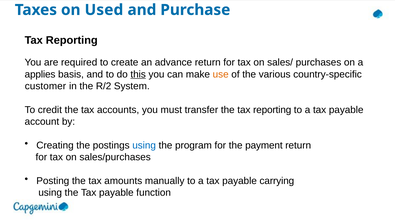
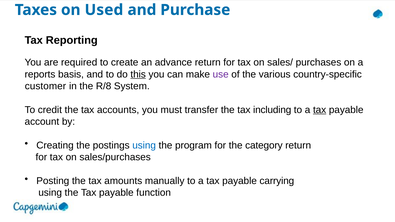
applies: applies -> reports (40, 74)
use colour: orange -> purple (221, 74)
R/2: R/2 -> R/8 (104, 86)
the tax reporting: reporting -> including (272, 110)
tax underline: none -> present (320, 110)
payment: payment -> category (264, 145)
